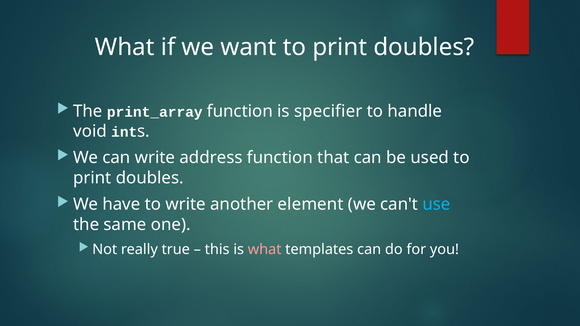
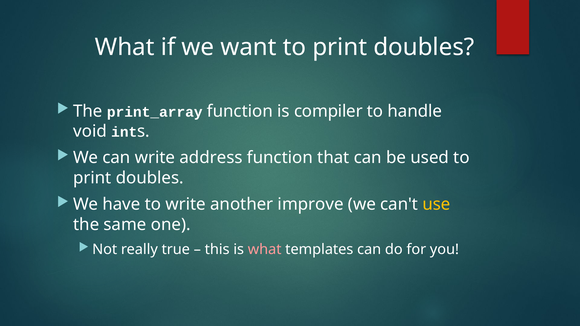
specifier: specifier -> compiler (328, 111)
element: element -> improve (311, 205)
use colour: light blue -> yellow (436, 205)
